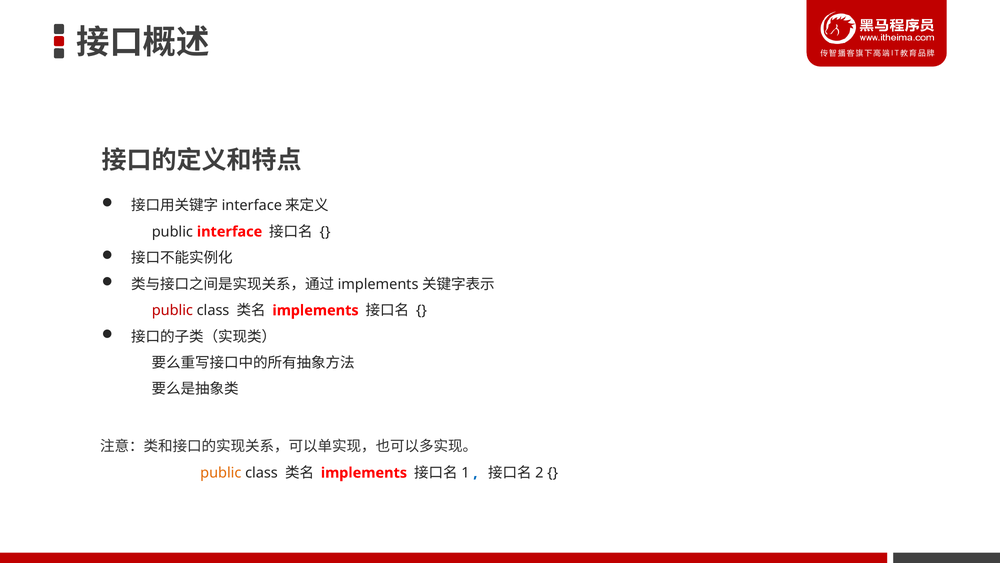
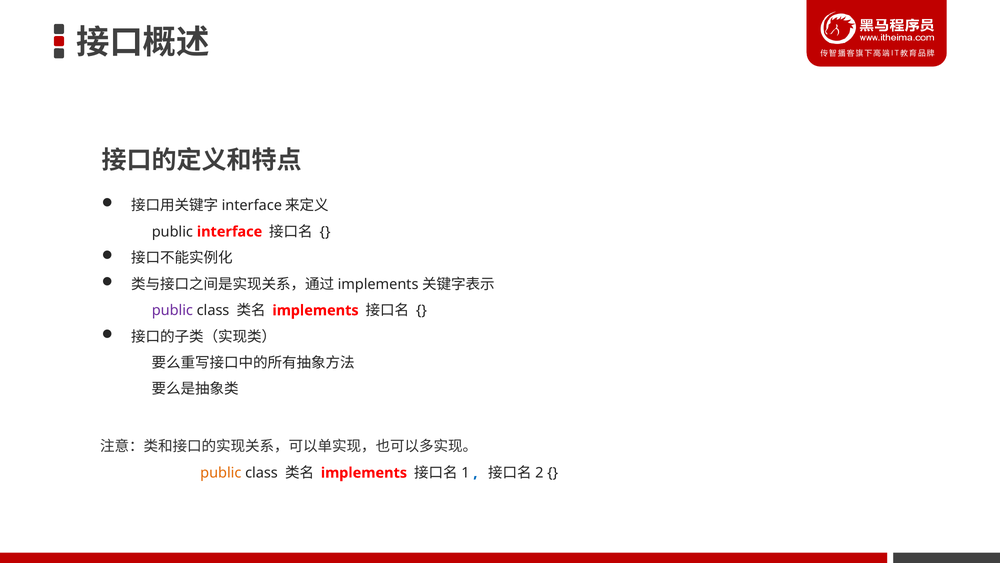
public colour: red -> purple (172, 310)
